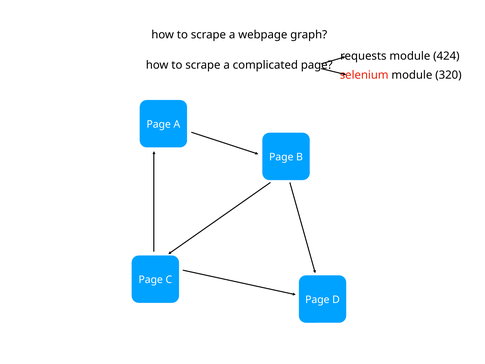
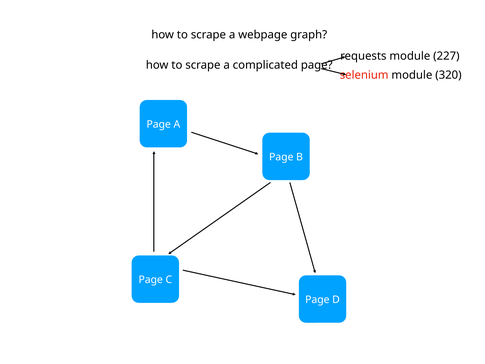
424: 424 -> 227 (446, 56)
